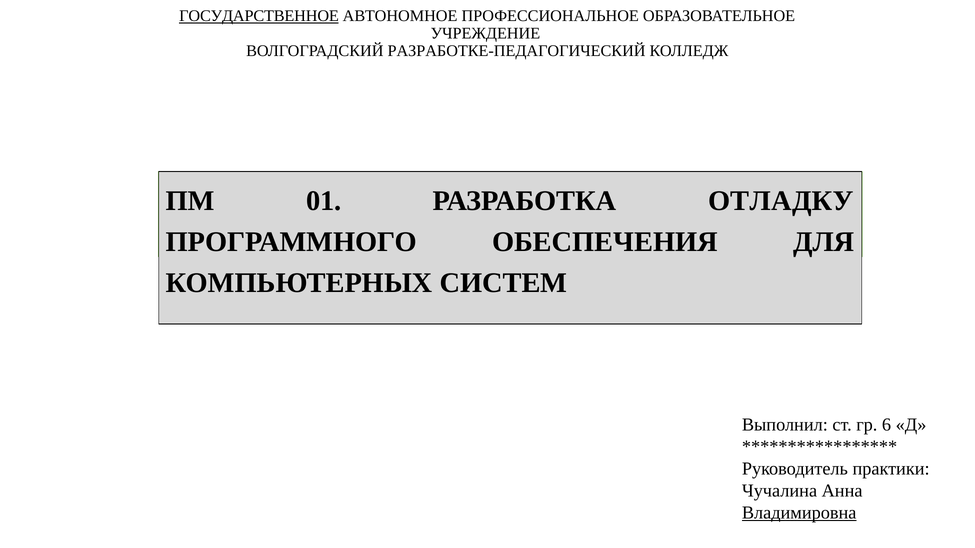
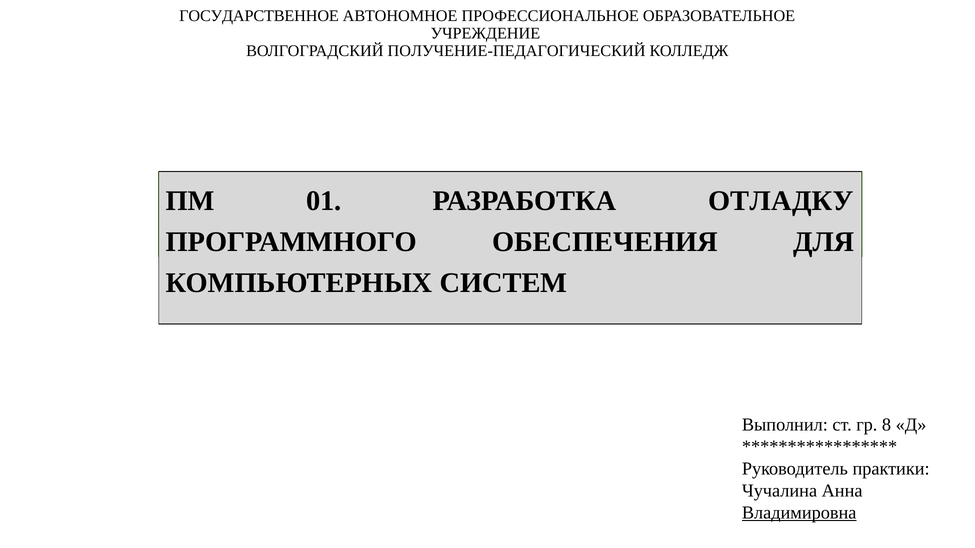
ГОСУДАРСТВЕННОЕ underline: present -> none (259, 16)
РАЗРАБОТКЕ-ПЕДАГОГИЧЕСКИЙ: РАЗРАБОТКЕ-ПЕДАГОГИЧЕСКИЙ -> ПОЛУЧЕНИЕ-ПЕДАГОГИЧЕСКИЙ (517, 51)
6: 6 -> 8 (887, 425)
